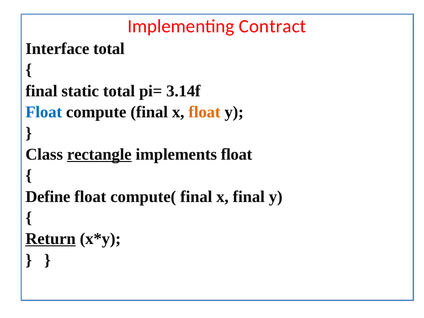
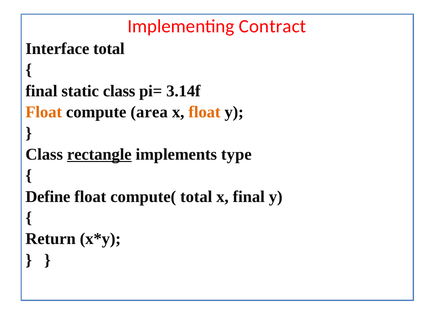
static total: total -> class (119, 91)
Float colour: blue -> orange (44, 112)
compute final: final -> area (149, 112)
implements float: float -> type (236, 154)
compute( final: final -> total (196, 197)
Return underline: present -> none (51, 239)
